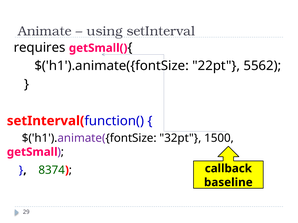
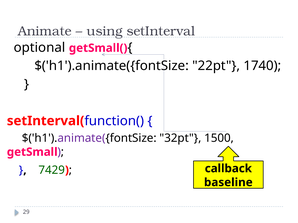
requires: requires -> optional (40, 48)
5562: 5562 -> 1740 (262, 66)
8374: 8374 -> 7429 (52, 170)
